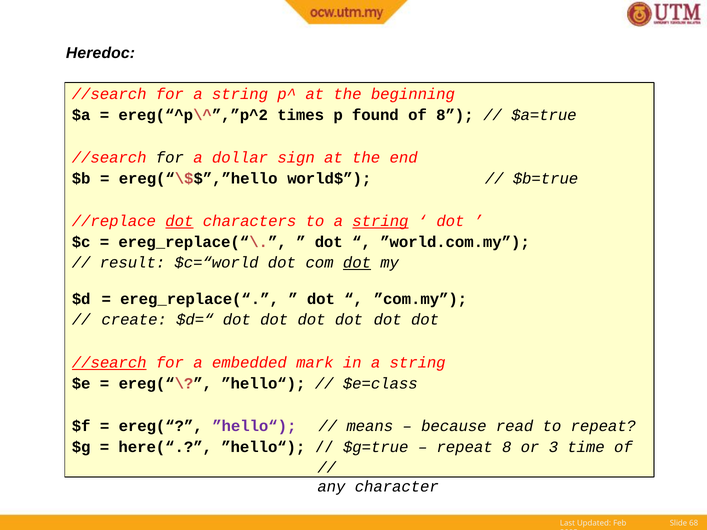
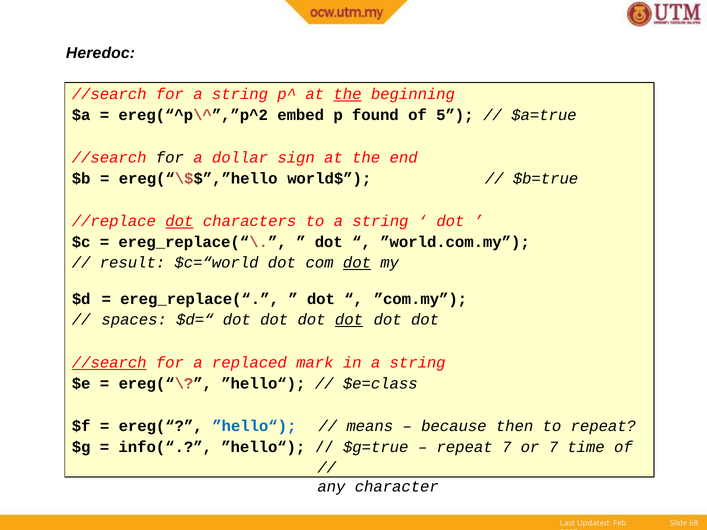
the underline: none -> present (348, 94)
times: times -> embed (301, 115)
of 8: 8 -> 5 (455, 115)
string underline: present -> none (380, 221)
create: create -> spaces (134, 320)
dot underline: none -> present (349, 320)
embedded: embedded -> replaced (249, 363)
”hello“ colour: purple -> blue (254, 427)
read: read -> then (515, 427)
here(“: here(“ -> info(“ (165, 447)
repeat 8: 8 -> 7 (507, 447)
or 3: 3 -> 7 (553, 447)
